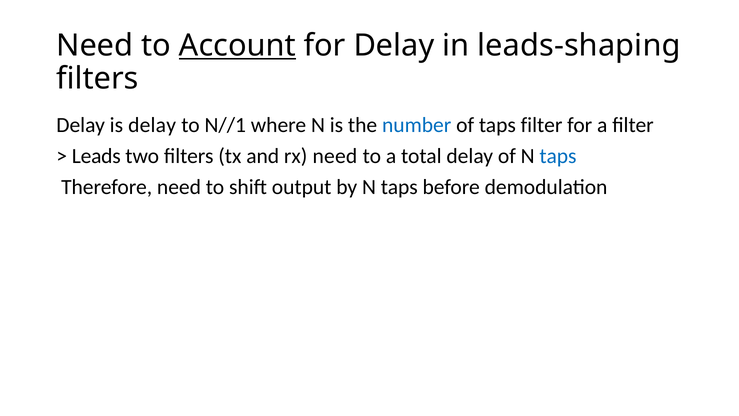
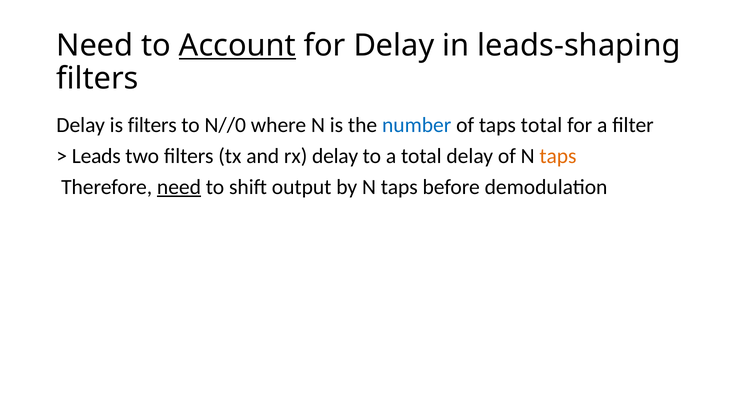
is delay: delay -> filters (152, 125)
N//1: N//1 -> N//0 (225, 125)
taps filter: filter -> total (541, 125)
rx need: need -> delay (335, 156)
taps colour: blue -> orange (558, 156)
need underline: none -> present (179, 187)
